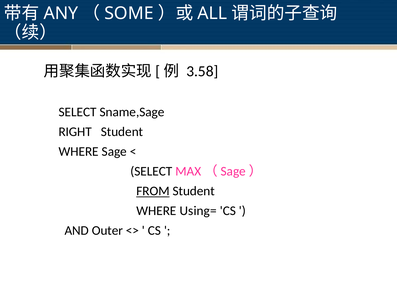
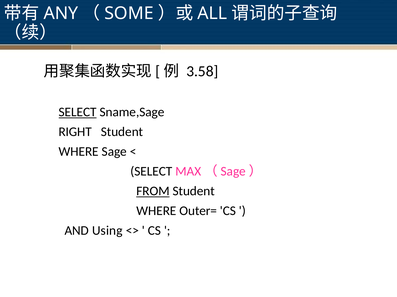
SELECT underline: none -> present (78, 112)
Using=: Using= -> Outer= (198, 211)
Outer: Outer -> Using (107, 231)
